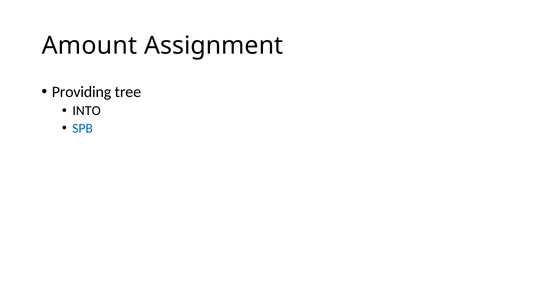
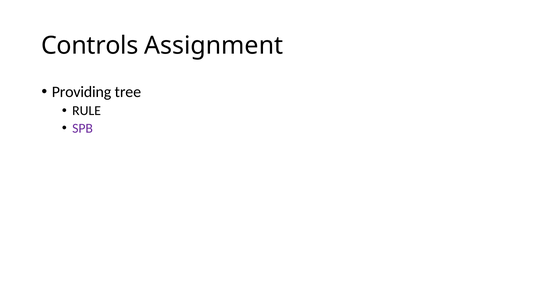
Amount: Amount -> Controls (90, 46)
INTO: INTO -> RULE (87, 111)
SPB colour: blue -> purple (83, 128)
